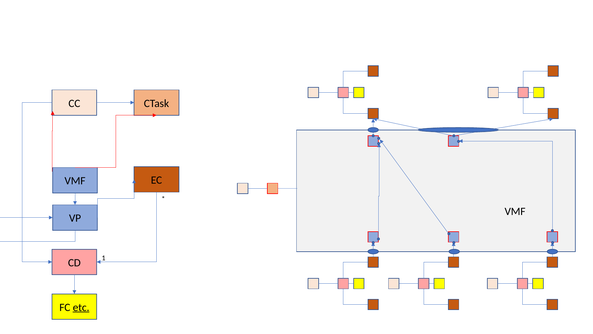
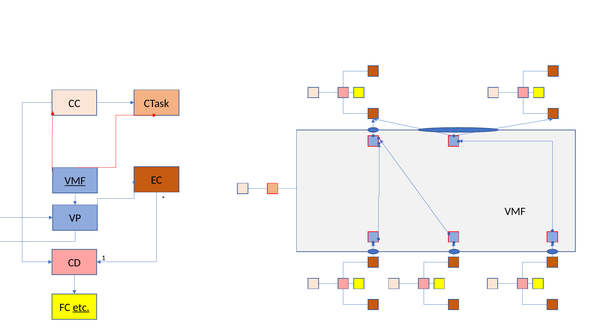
VMF underline: none -> present (75, 181)
